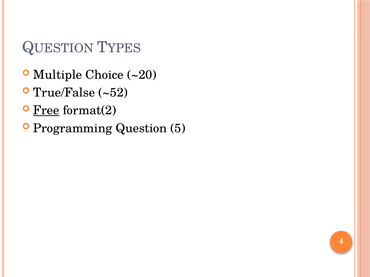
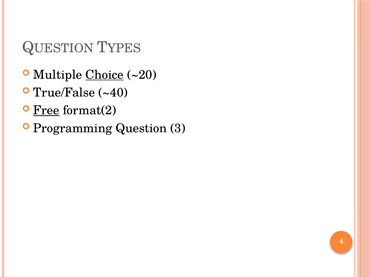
Choice underline: none -> present (105, 75)
~52: ~52 -> ~40 (113, 93)
5: 5 -> 3 (178, 129)
